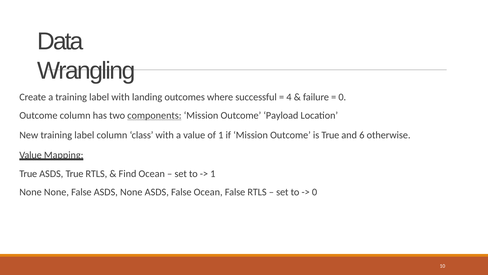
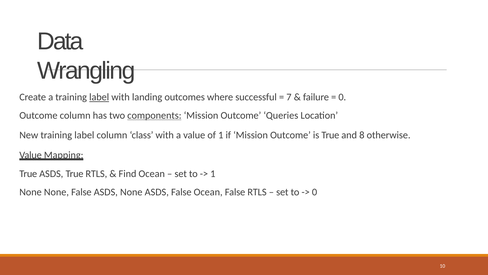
label underline: none -> present (99, 97)
4: 4 -> 7 (289, 97)
Payload: Payload -> Queries (281, 115)
6: 6 -> 8 (362, 135)
